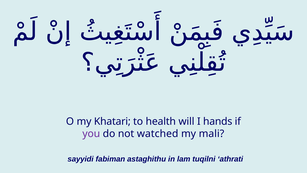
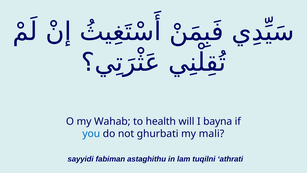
Khatari: Khatari -> Wahab (112, 121)
hands: hands -> bayna (218, 121)
you colour: purple -> blue (91, 133)
watched: watched -> ghurbati (158, 133)
